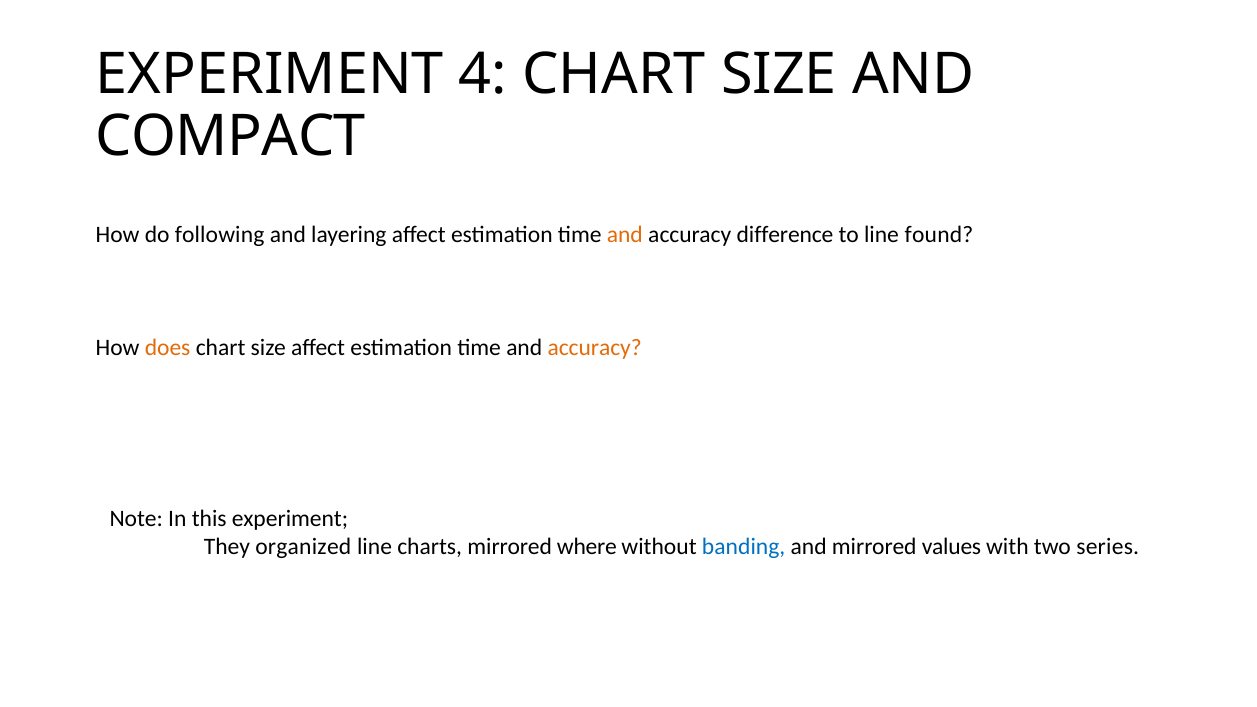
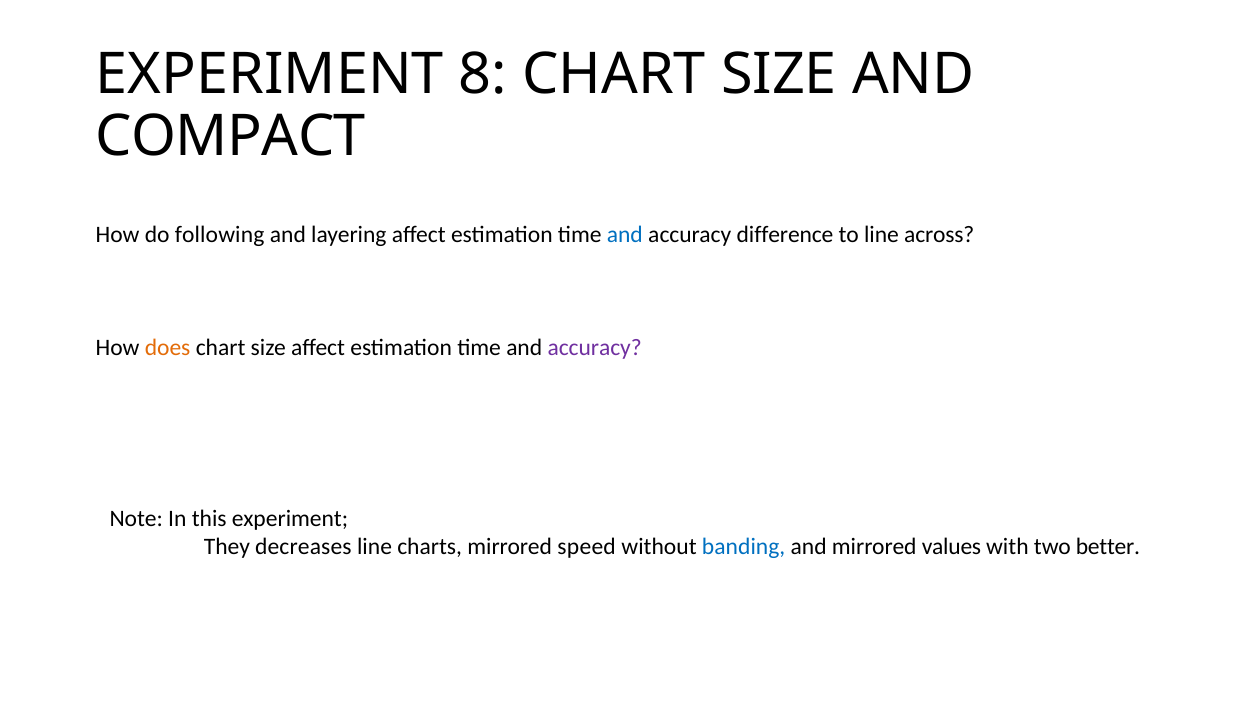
4: 4 -> 8 (483, 74)
and colour: orange -> blue (625, 234)
found: found -> across (939, 234)
accuracy colour: orange -> purple (595, 347)
organized: organized -> decreases (303, 547)
where: where -> speed (587, 547)
series: series -> better (1108, 547)
